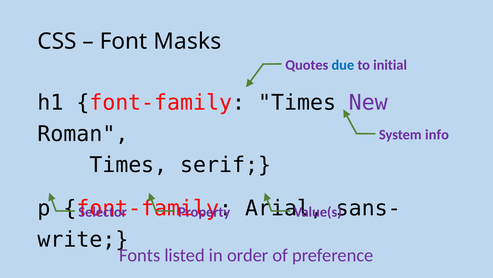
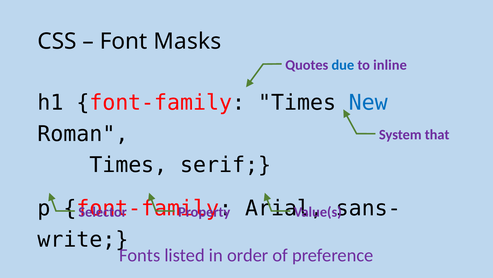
initial: initial -> inline (390, 65)
New colour: purple -> blue (368, 103)
info: info -> that (437, 134)
